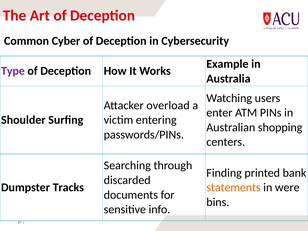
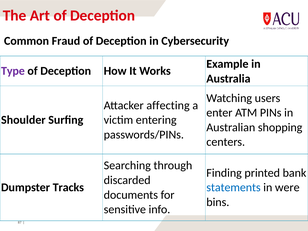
Cyber: Cyber -> Fraud (66, 41)
overload: overload -> affecting (168, 105)
statements colour: orange -> blue (233, 188)
